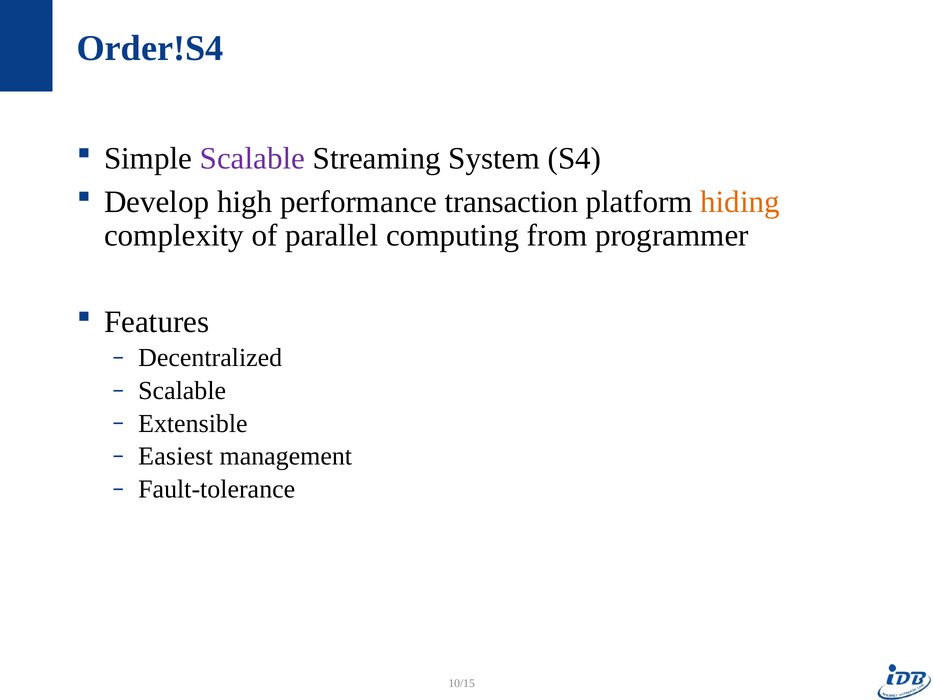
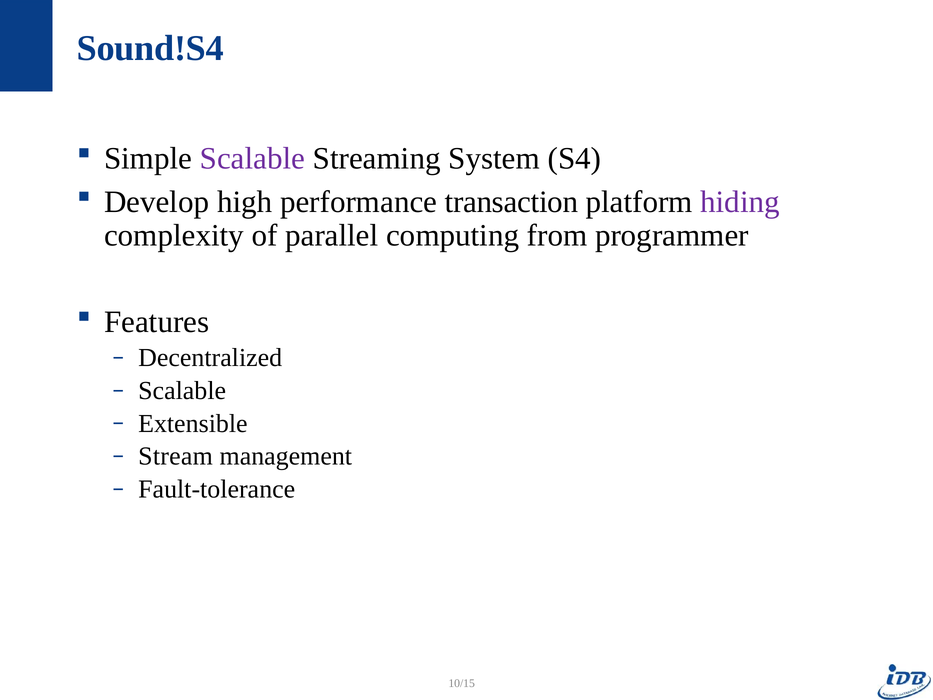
Order!S4: Order!S4 -> Sound!S4 (150, 48)
hiding colour: orange -> purple (740, 202)
Easiest: Easiest -> Stream (176, 456)
